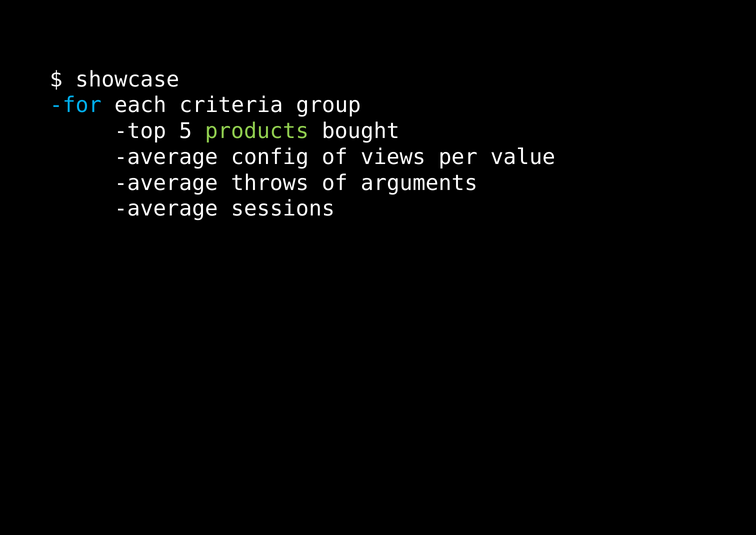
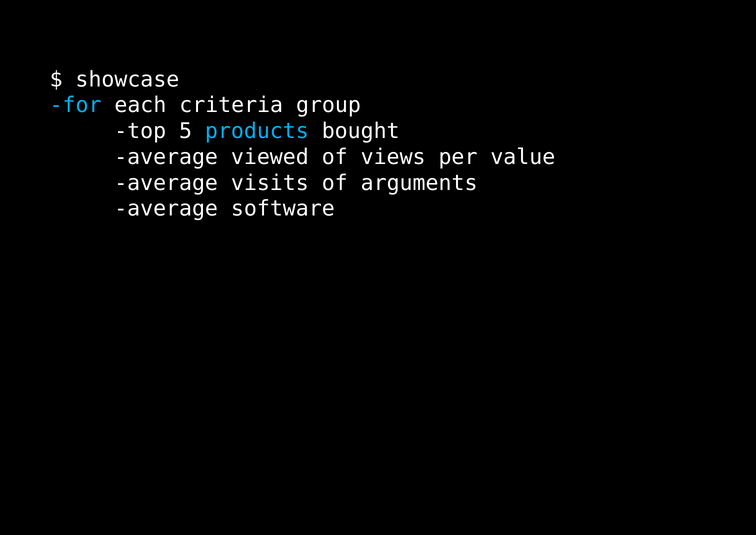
products colour: light green -> light blue (257, 131)
config: config -> viewed (270, 157)
throws: throws -> visits (270, 183)
sessions: sessions -> software (283, 209)
